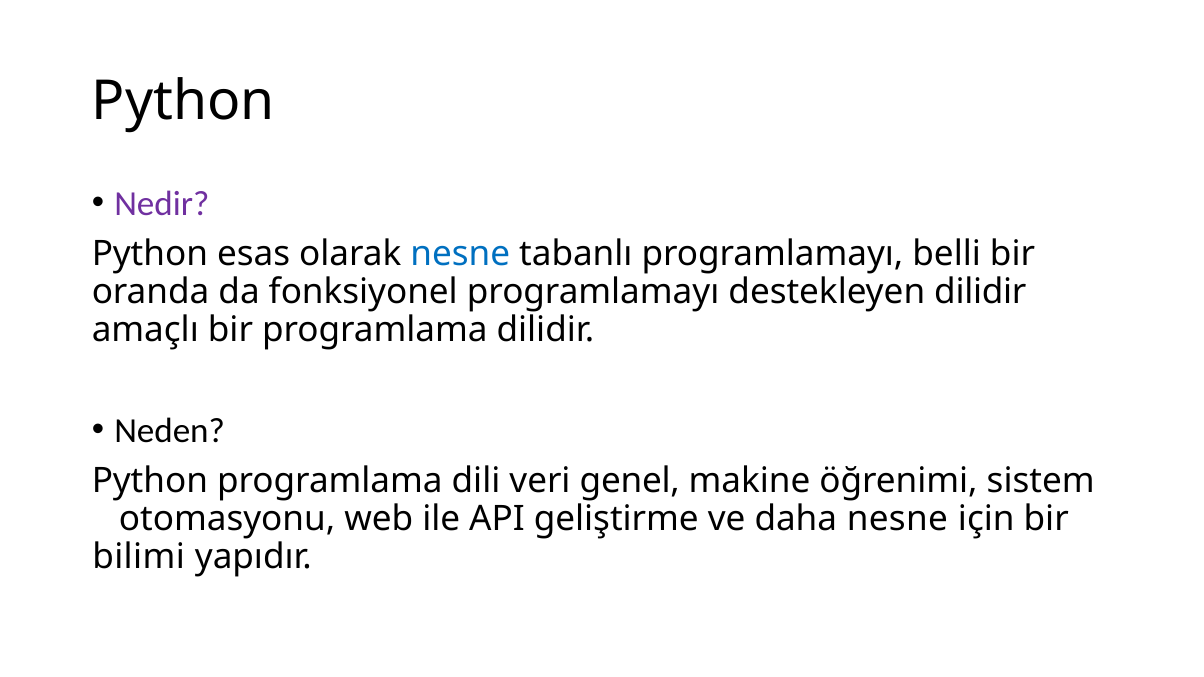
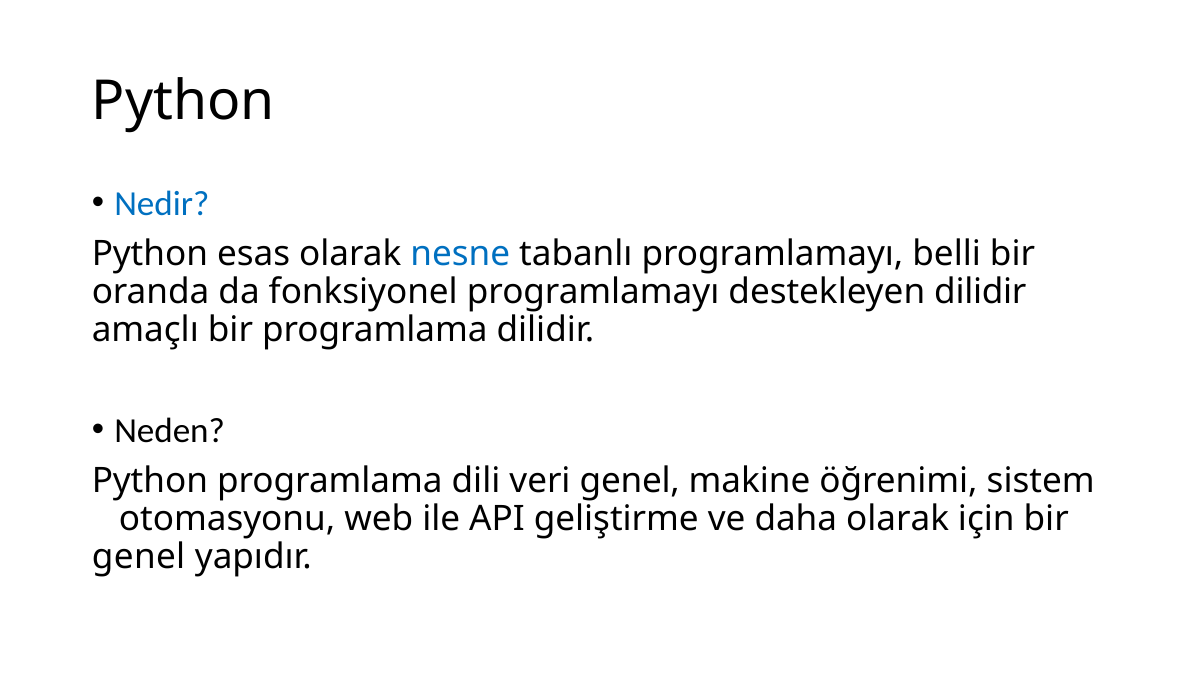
Nedir colour: purple -> blue (162, 204)
daha nesne: nesne -> olarak (898, 519)
bilimi: bilimi -> genel (139, 557)
